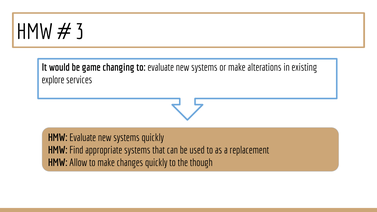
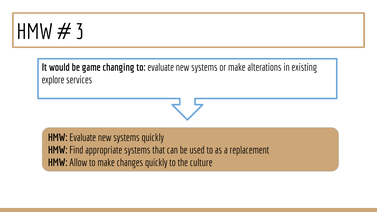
though: though -> culture (201, 163)
